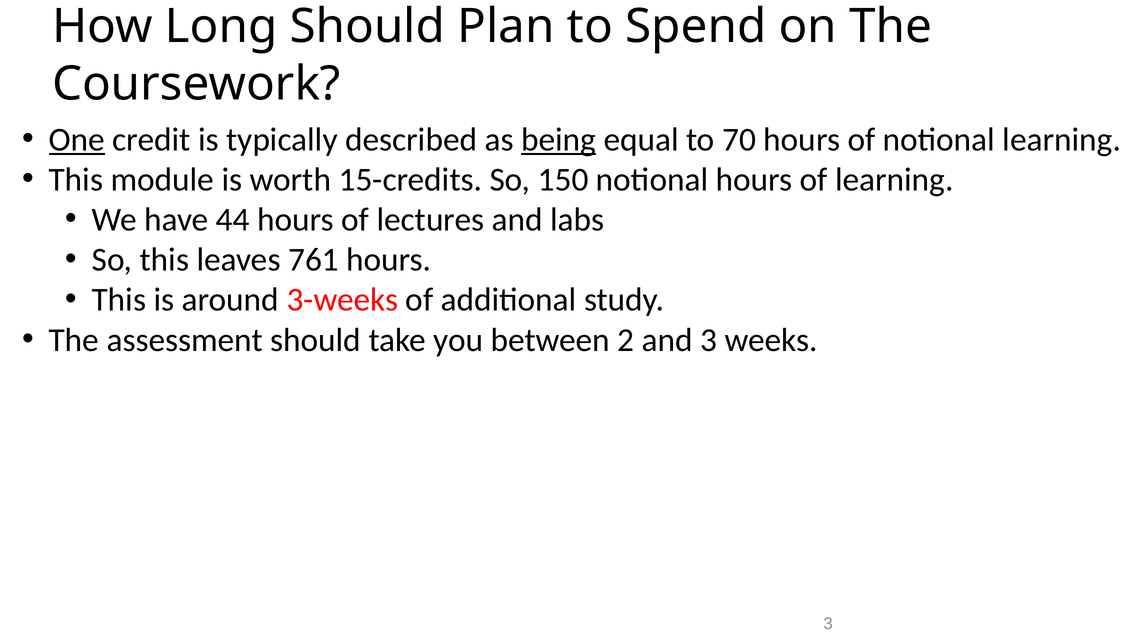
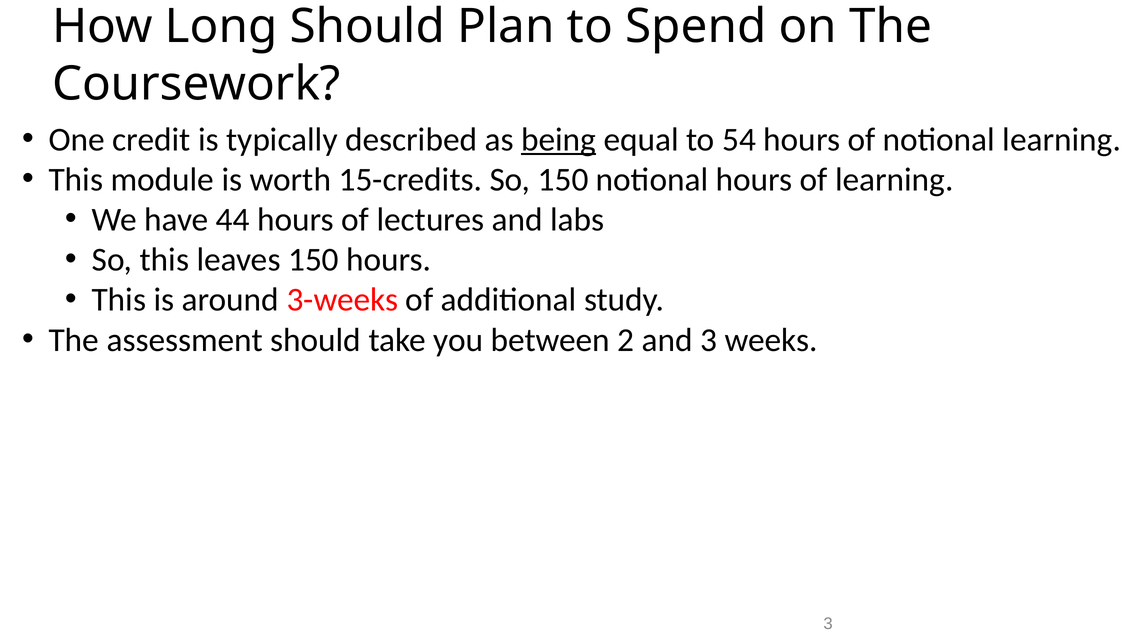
One underline: present -> none (77, 139)
70: 70 -> 54 (739, 139)
leaves 761: 761 -> 150 (313, 260)
